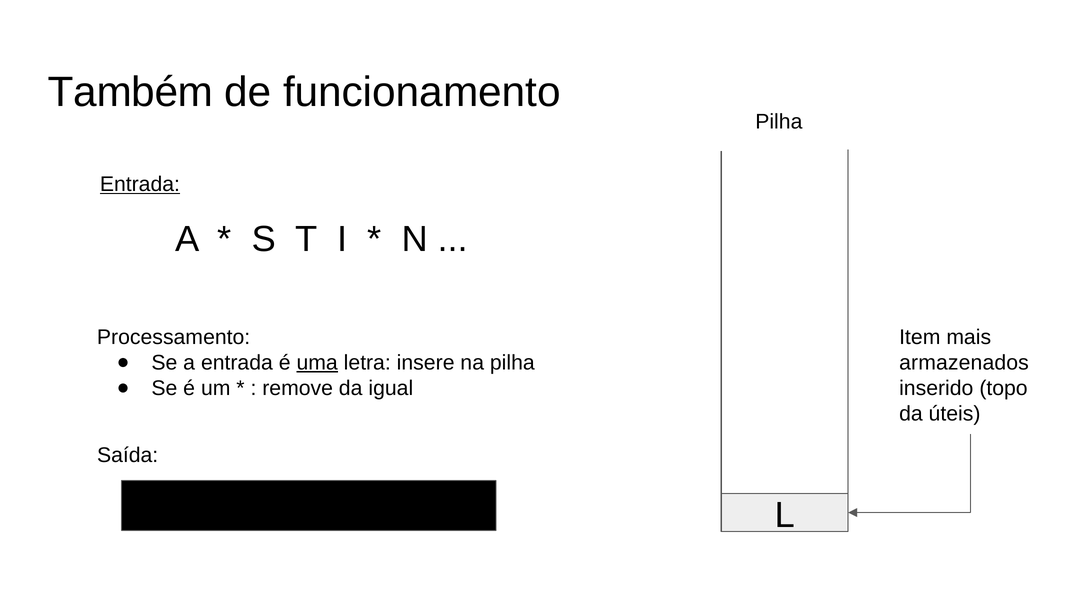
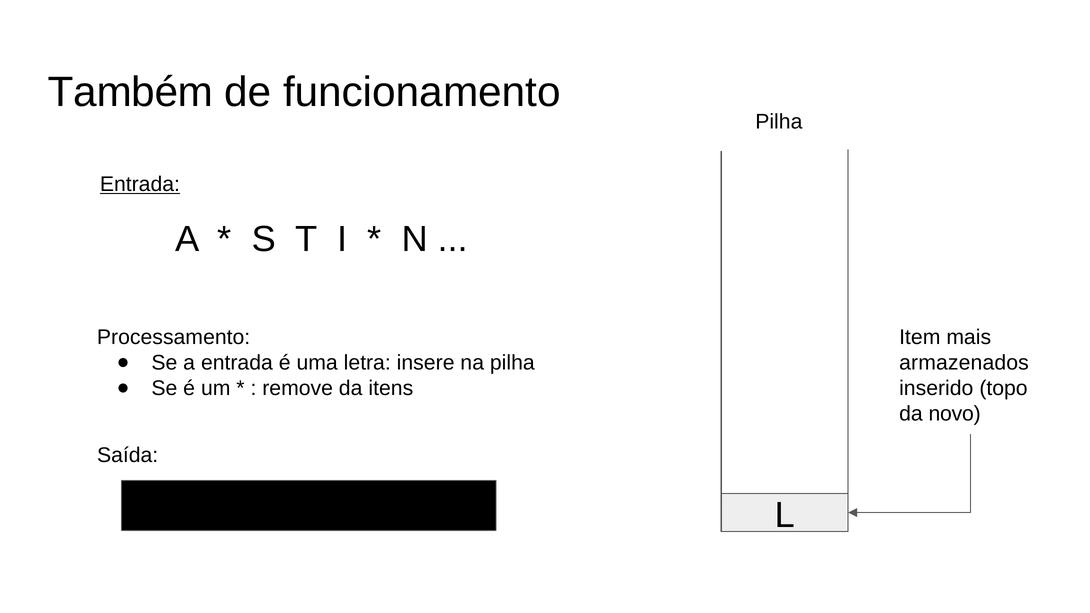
uma underline: present -> none (317, 363)
igual: igual -> itens (391, 388)
úteis: úteis -> novo (955, 414)
